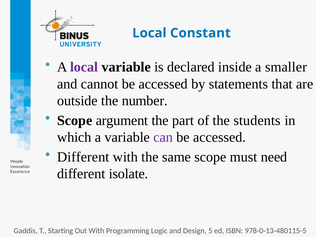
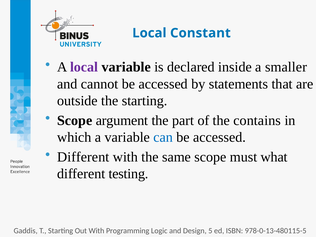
the number: number -> starting (145, 101)
students: students -> contains (257, 120)
can colour: purple -> blue (163, 137)
need: need -> what (274, 157)
isolate: isolate -> testing (129, 174)
